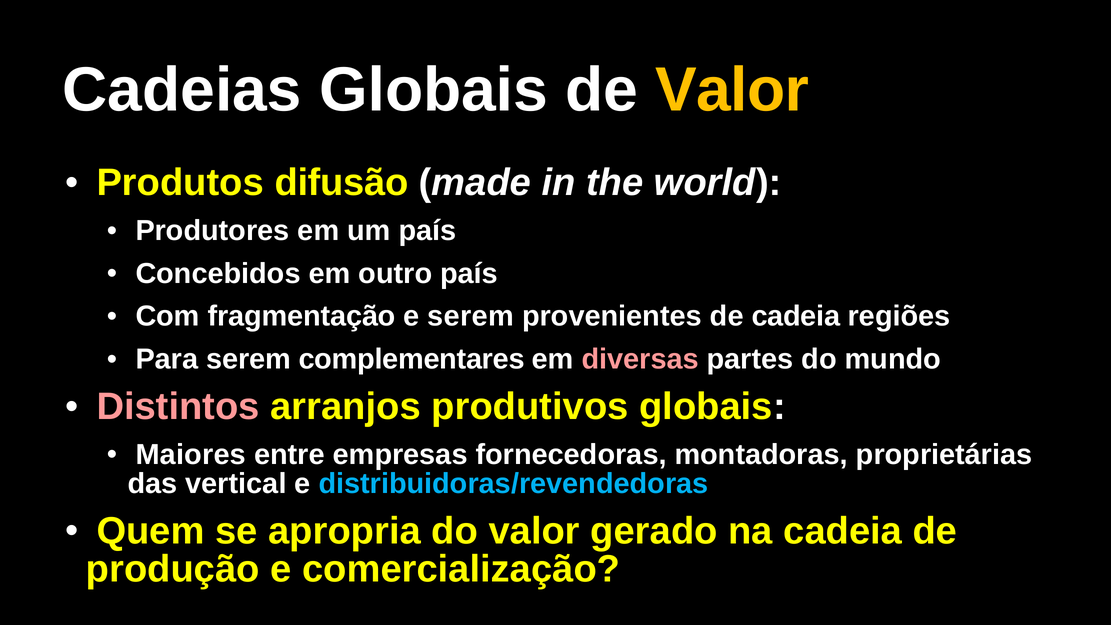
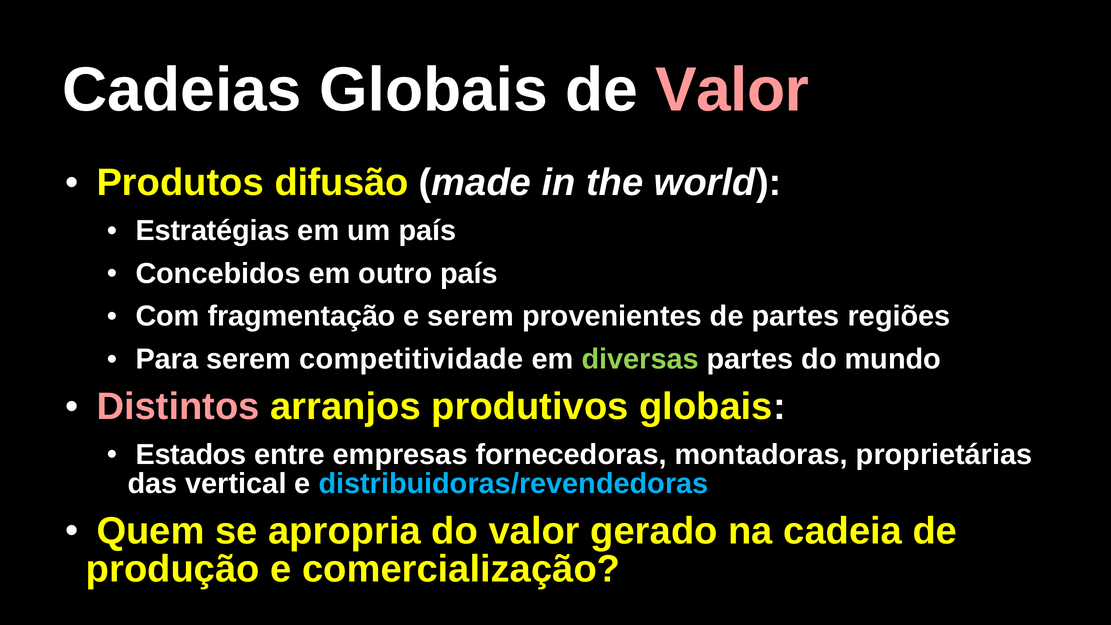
Valor colour: yellow -> pink (732, 90)
Produtores: Produtores -> Estratégias (213, 231)
de cadeia: cadeia -> partes (796, 316)
complementares: complementares -> competitividade (411, 359)
diversas colour: pink -> light green (640, 359)
Maiores: Maiores -> Estados (191, 455)
